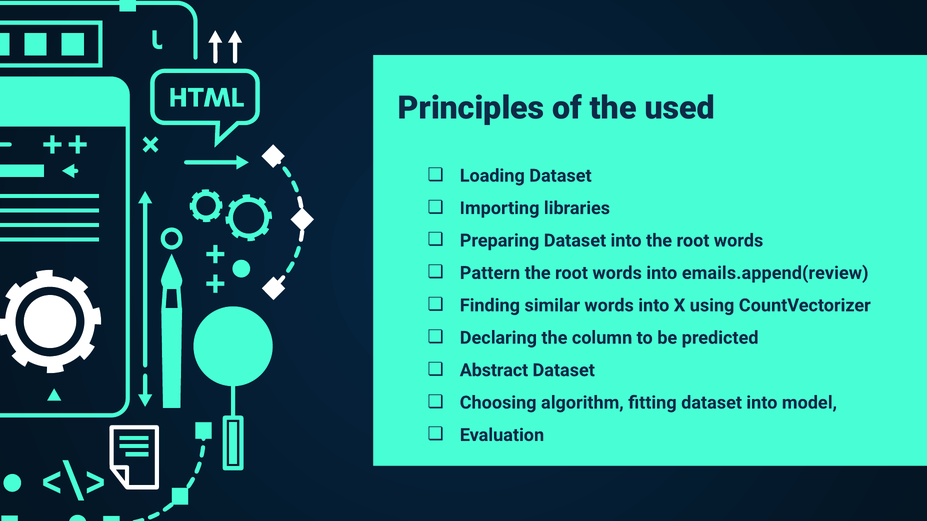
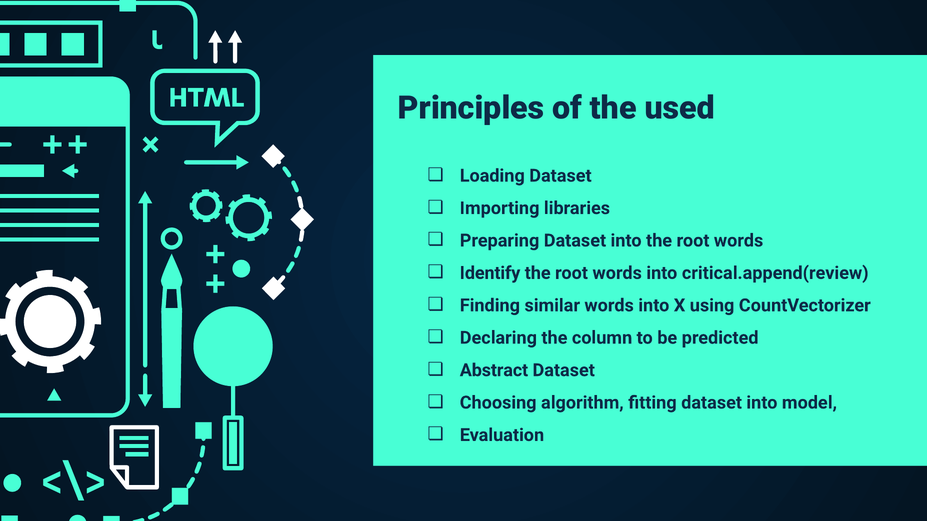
Pattern: Pattern -> Identify (490, 273)
emails.append(review: emails.append(review -> critical.append(review (775, 273)
